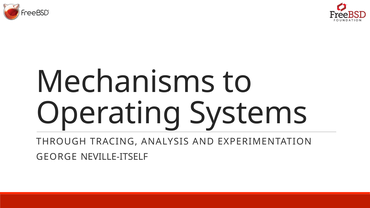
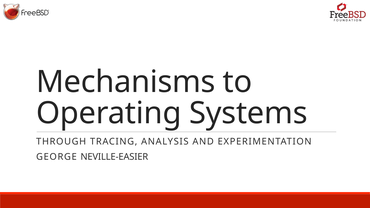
NEVILLE-ITSELF: NEVILLE-ITSELF -> NEVILLE-EASIER (114, 157)
